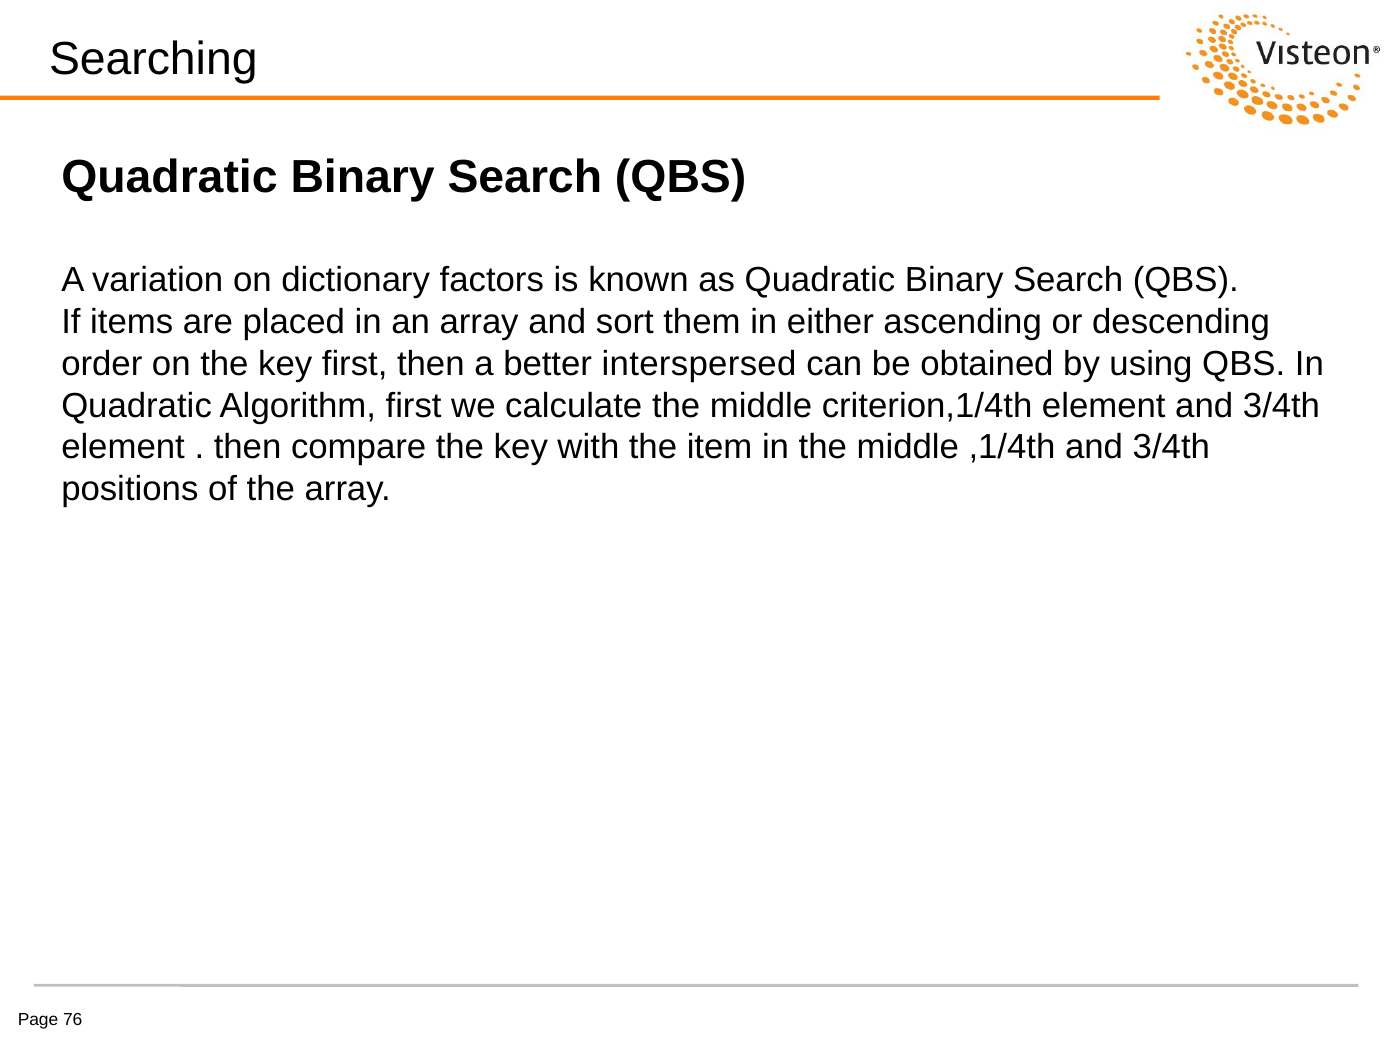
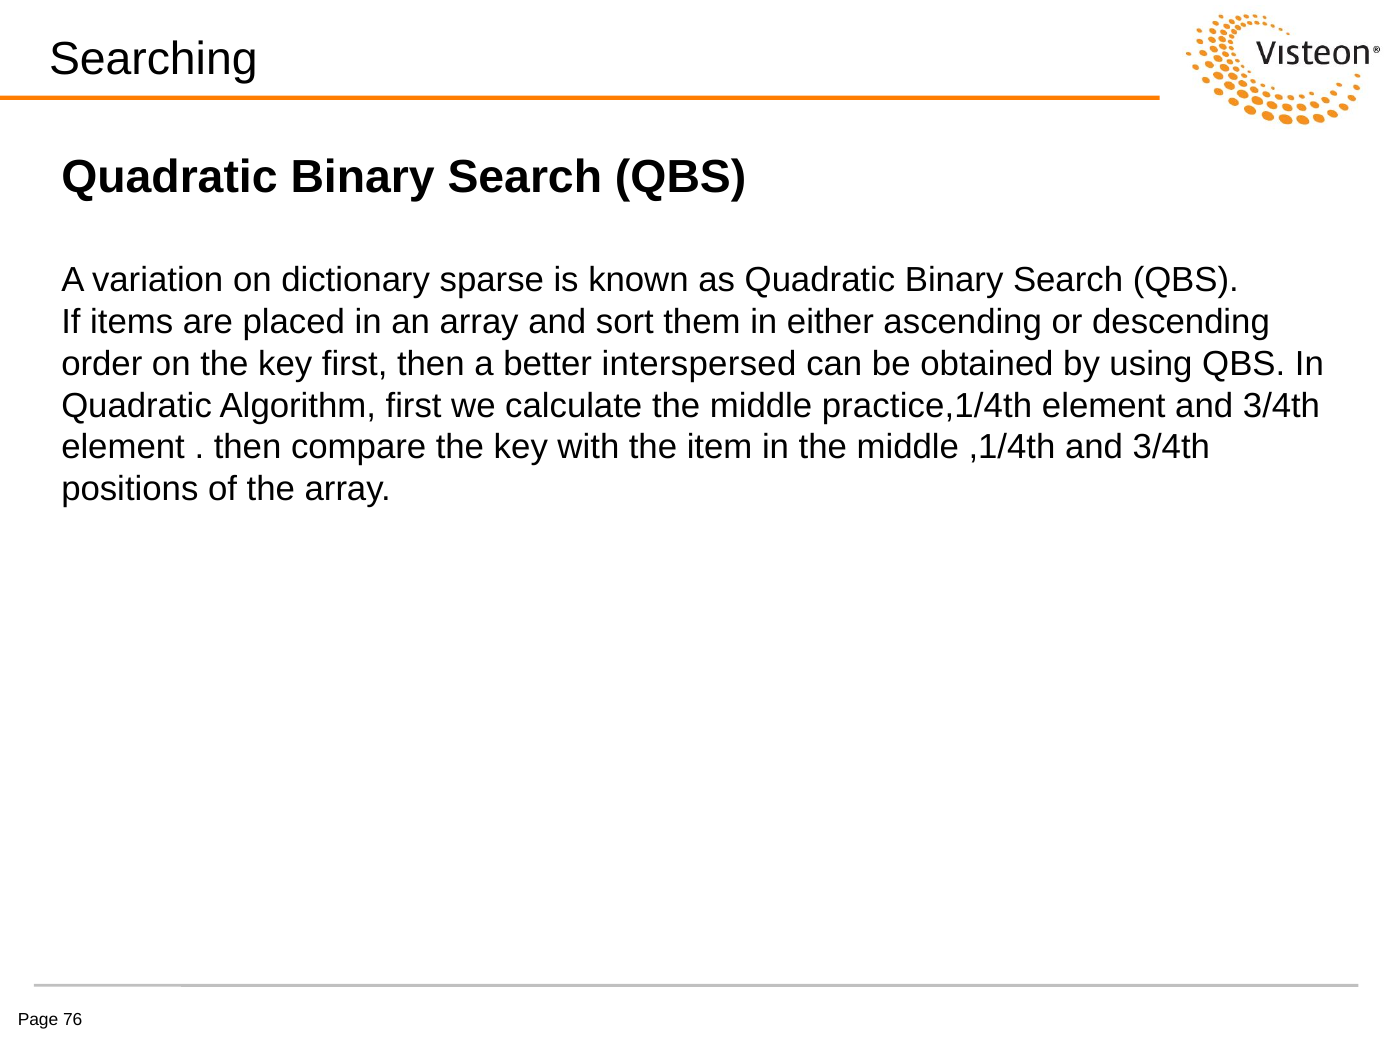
factors: factors -> sparse (492, 280)
criterion,1/4th: criterion,1/4th -> practice,1/4th (927, 406)
